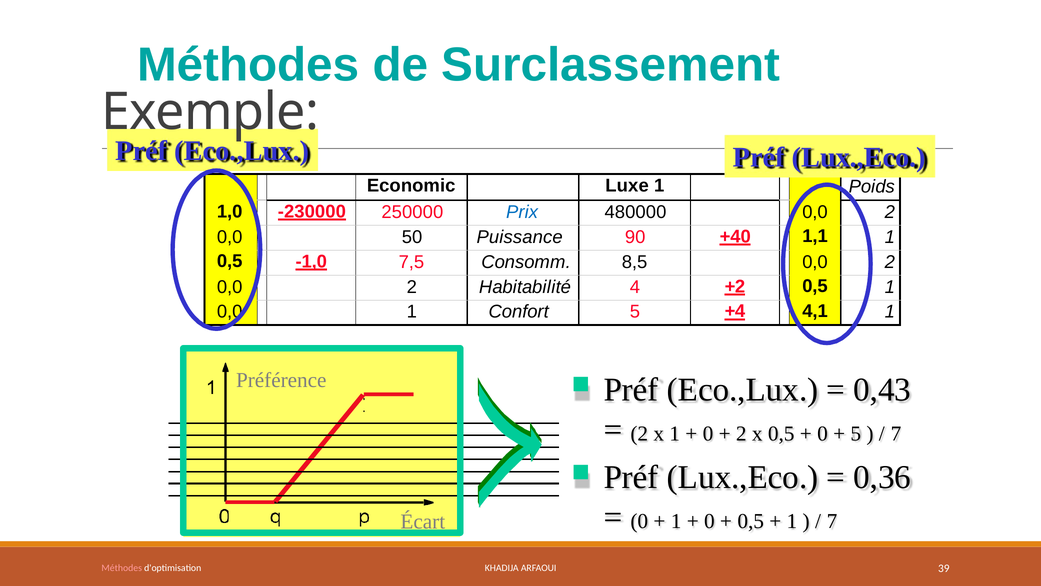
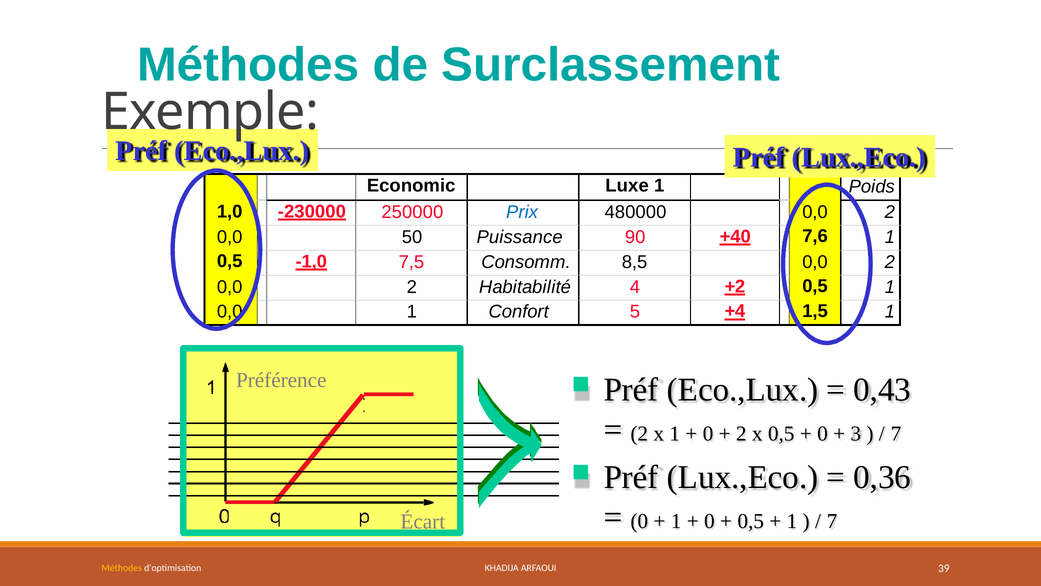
1,1: 1,1 -> 7,6 (815, 236)
4,1: 4,1 -> 1,5 (815, 311)
5: 5 -> 3 (856, 433)
Méthodes colour: pink -> yellow (122, 568)
